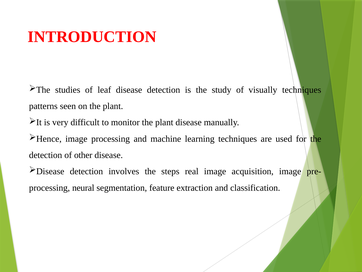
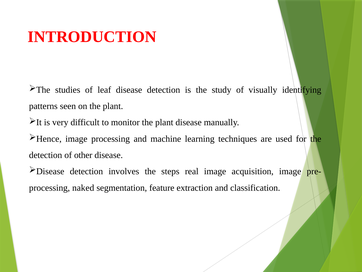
visually techniques: techniques -> identifying (302, 90)
neural: neural -> naked (83, 187)
